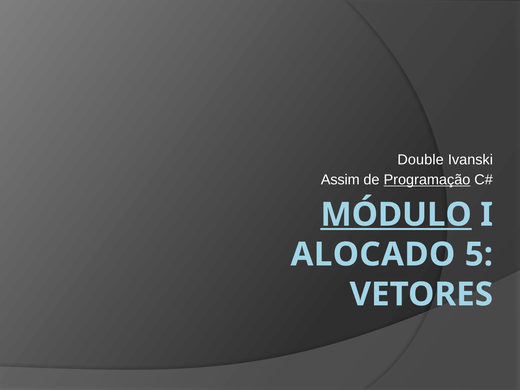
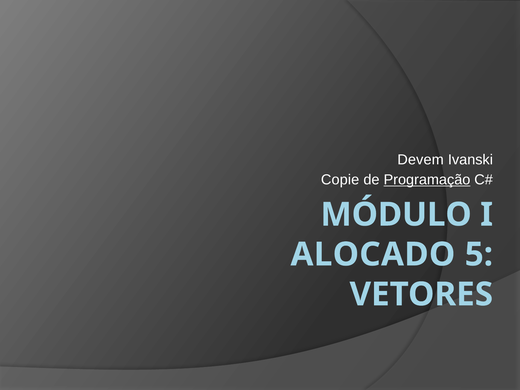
Double: Double -> Devem (421, 160)
Assim: Assim -> Copie (340, 180)
MÓDULO underline: present -> none (396, 215)
